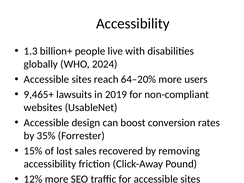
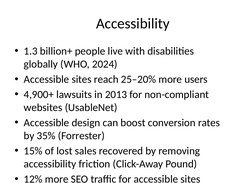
64–20%: 64–20% -> 25–20% (139, 79)
9,465+: 9,465+ -> 4,900+ (39, 95)
2019: 2019 -> 2013 (116, 95)
